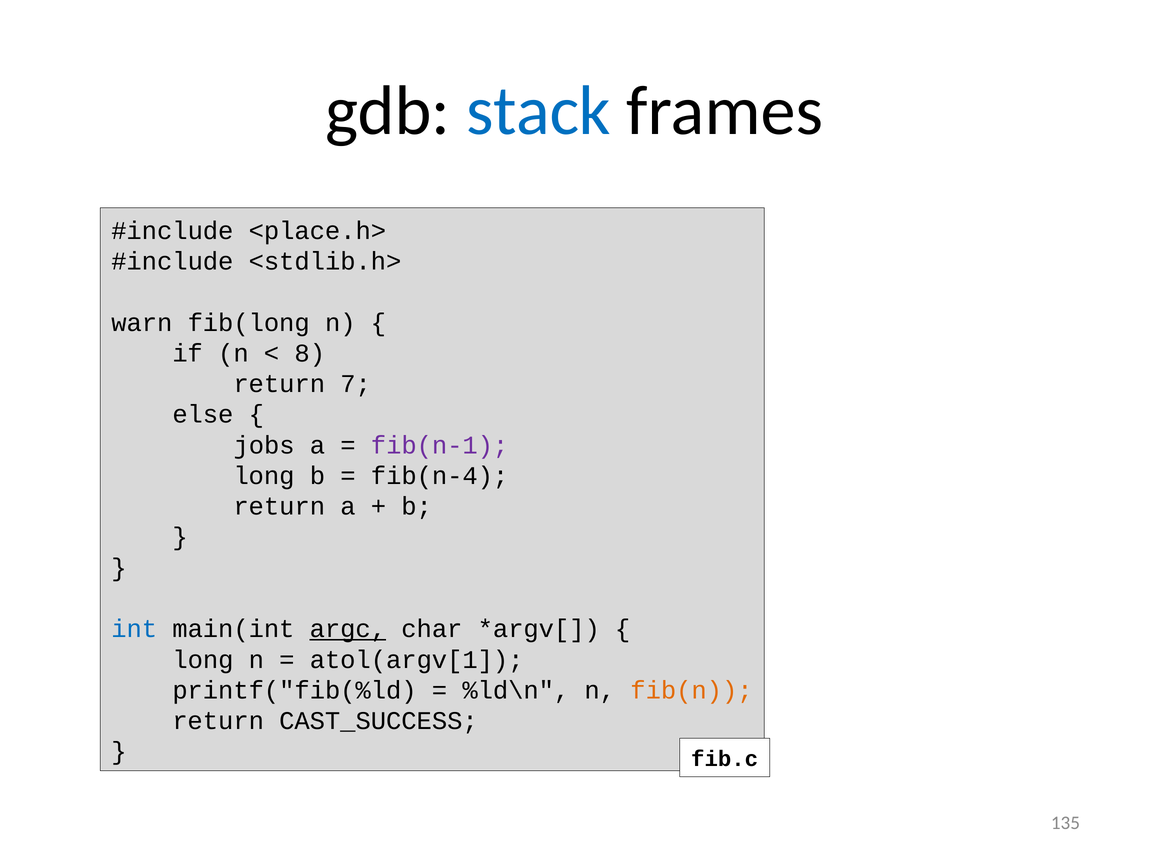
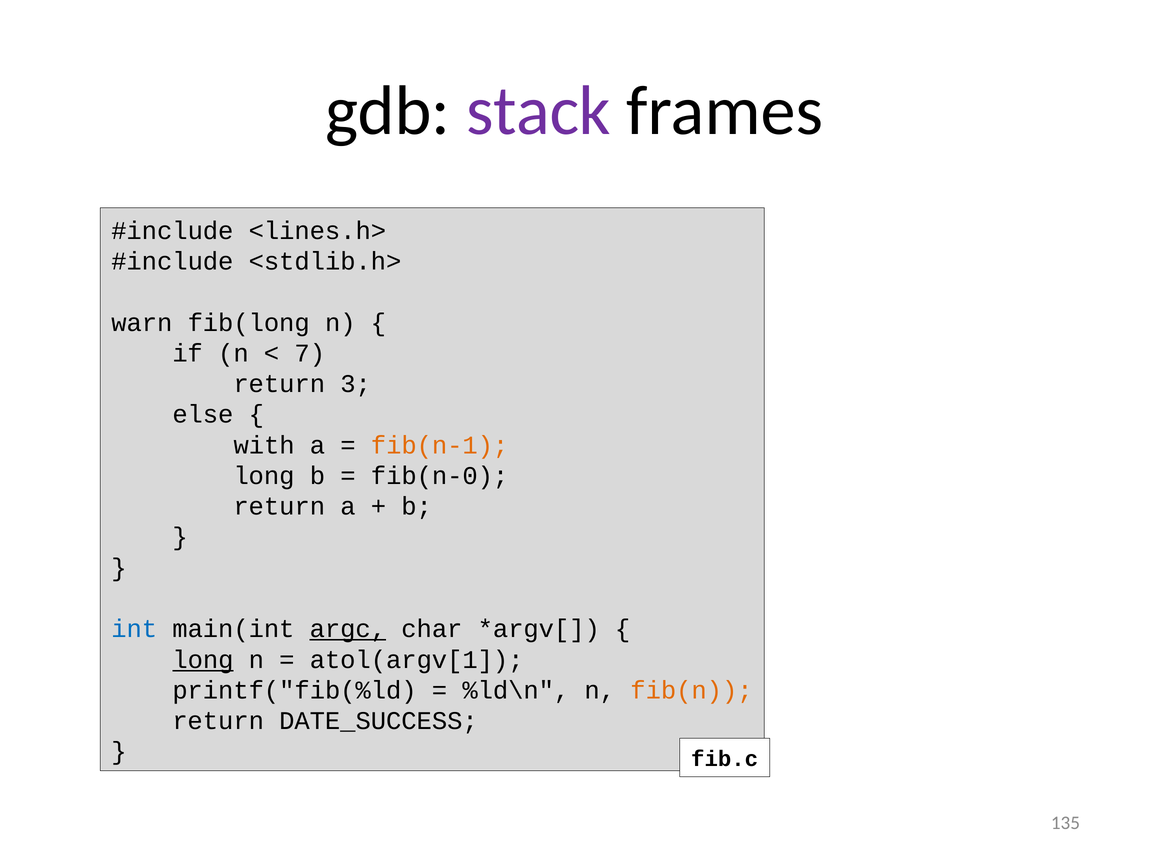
stack colour: blue -> purple (538, 111)
<place.h>: <place.h> -> <lines.h> (317, 231)
8: 8 -> 7 (310, 353)
7: 7 -> 3 (356, 384)
jobs: jobs -> with (264, 445)
fib(n-1 colour: purple -> orange (440, 445)
fib(n-4: fib(n-4 -> fib(n-0 (440, 476)
long underline: none -> present (203, 659)
CAST_SUCCESS: CAST_SUCCESS -> DATE_SUCCESS (378, 721)
